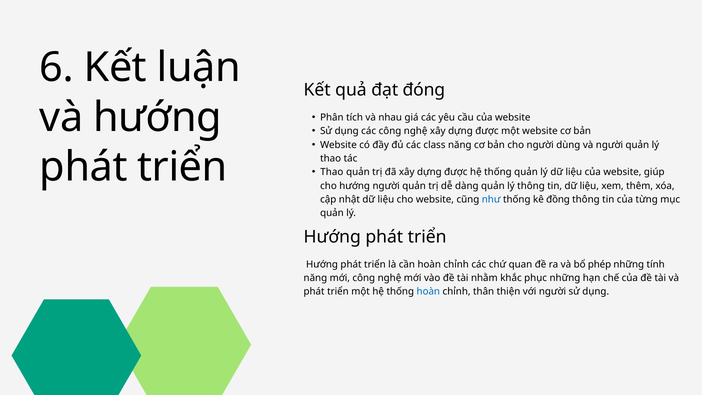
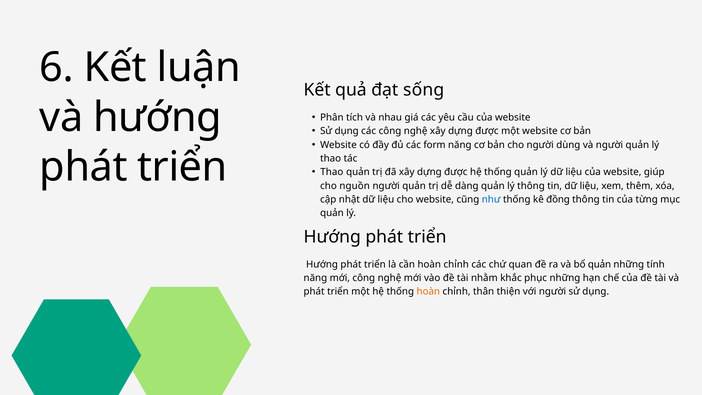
đóng: đóng -> sống (424, 90)
class: class -> form (434, 145)
cho hướng: hướng -> nguồn (355, 186)
bổ phép: phép -> quản (600, 264)
hoàn colour: blue -> orange (428, 292)
